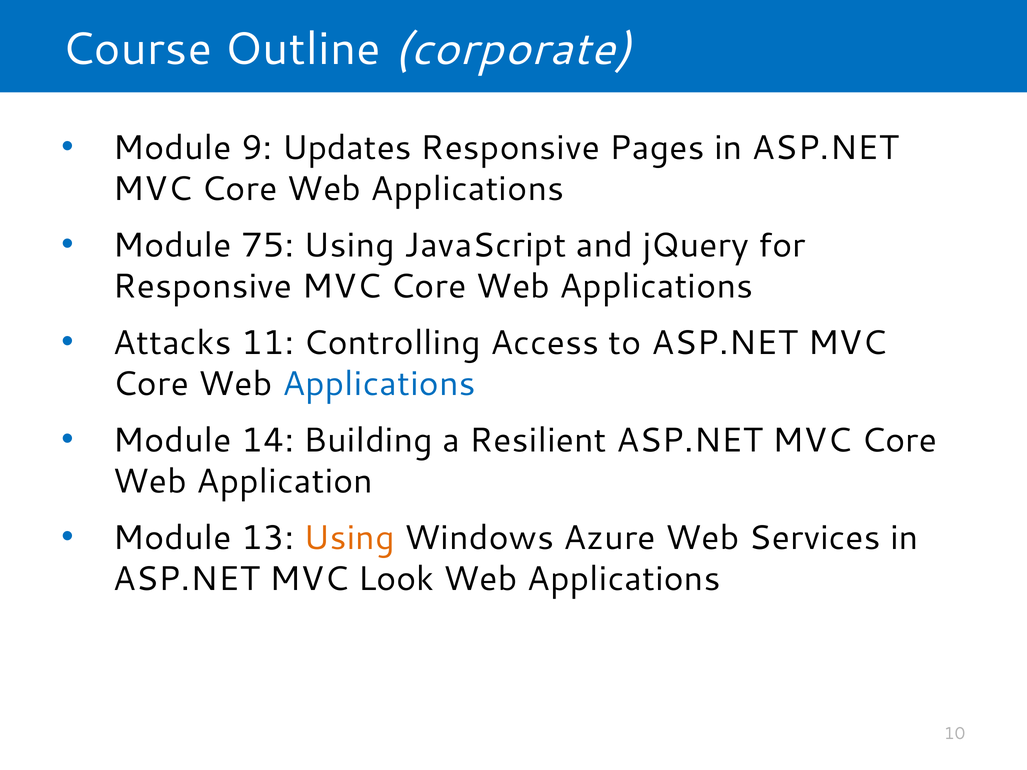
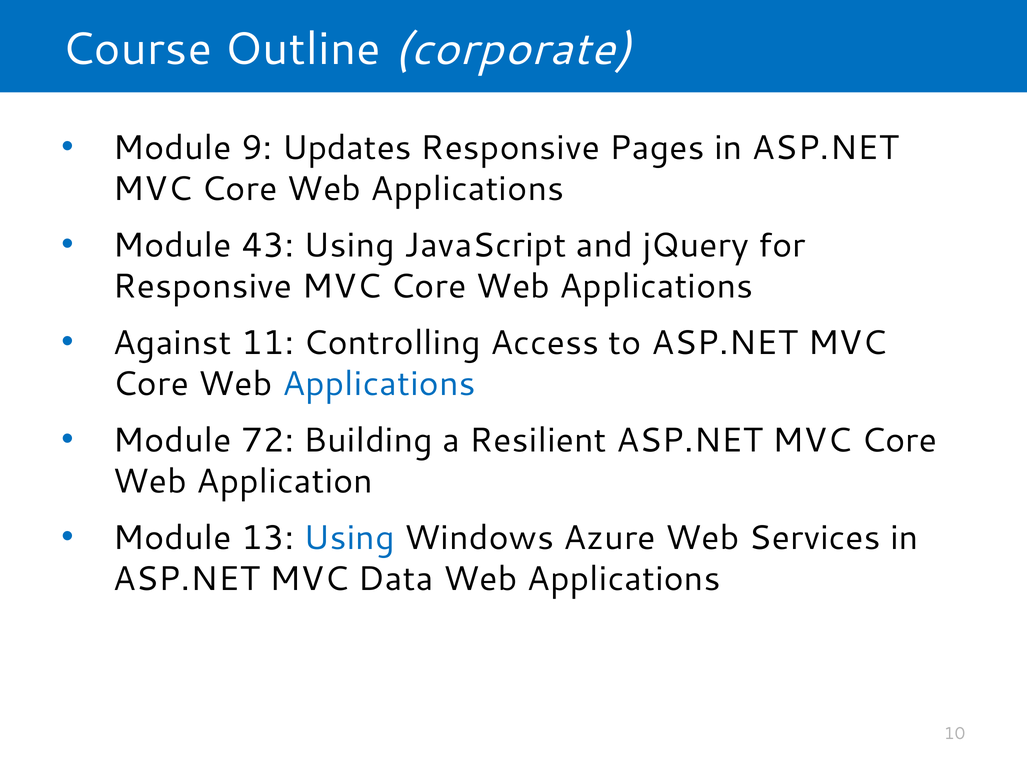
75: 75 -> 43 (268, 245)
Attacks: Attacks -> Against (172, 343)
14: 14 -> 72 (268, 440)
Using colour: orange -> blue (349, 538)
Look: Look -> Data (396, 579)
